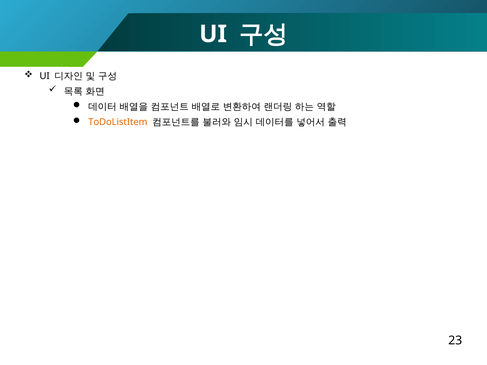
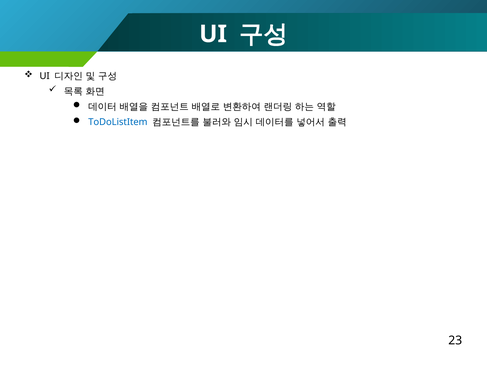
ToDoListItem colour: orange -> blue (118, 122)
